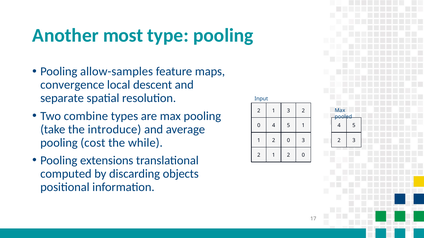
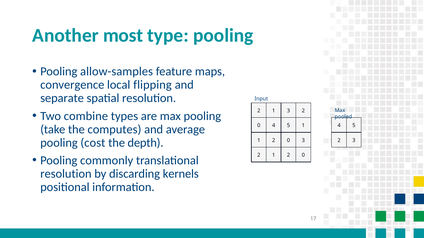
descent: descent -> flipping (153, 85)
introduce: introduce -> computes (114, 130)
while: while -> depth (146, 143)
extensions: extensions -> commonly (107, 161)
computed: computed -> resolution (66, 174)
objects: objects -> kernels (181, 174)
